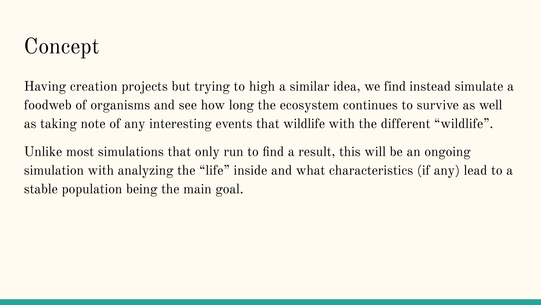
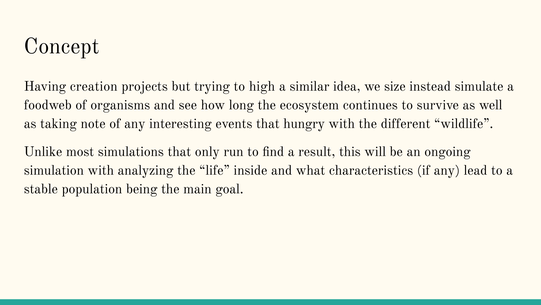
we find: find -> size (395, 86)
that wildlife: wildlife -> hungry (304, 124)
